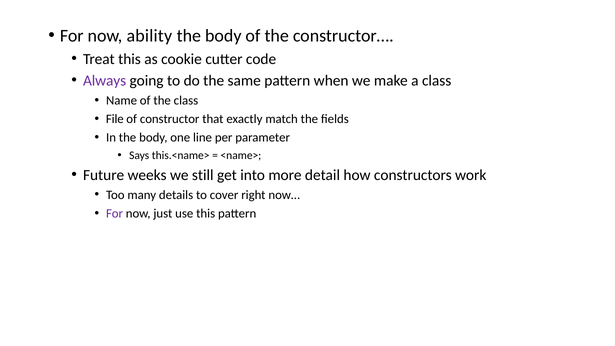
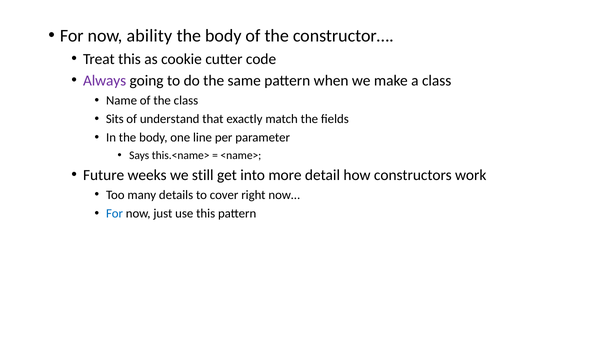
File: File -> Sits (115, 119)
constructor: constructor -> understand (170, 119)
For colour: purple -> blue (115, 213)
